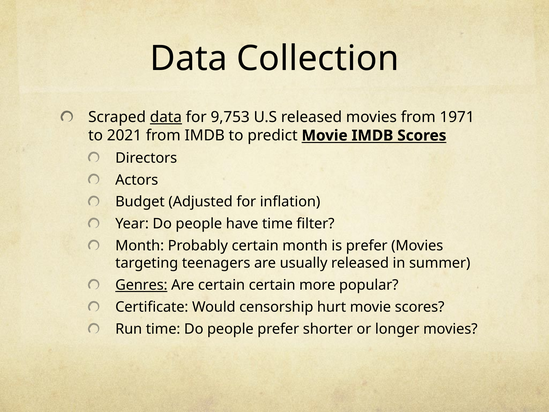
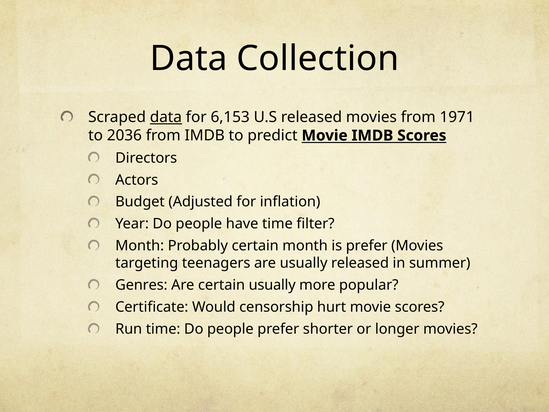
9,753: 9,753 -> 6,153 (230, 117)
2021: 2021 -> 2036 (124, 135)
Genres underline: present -> none (141, 285)
certain certain: certain -> usually (272, 285)
